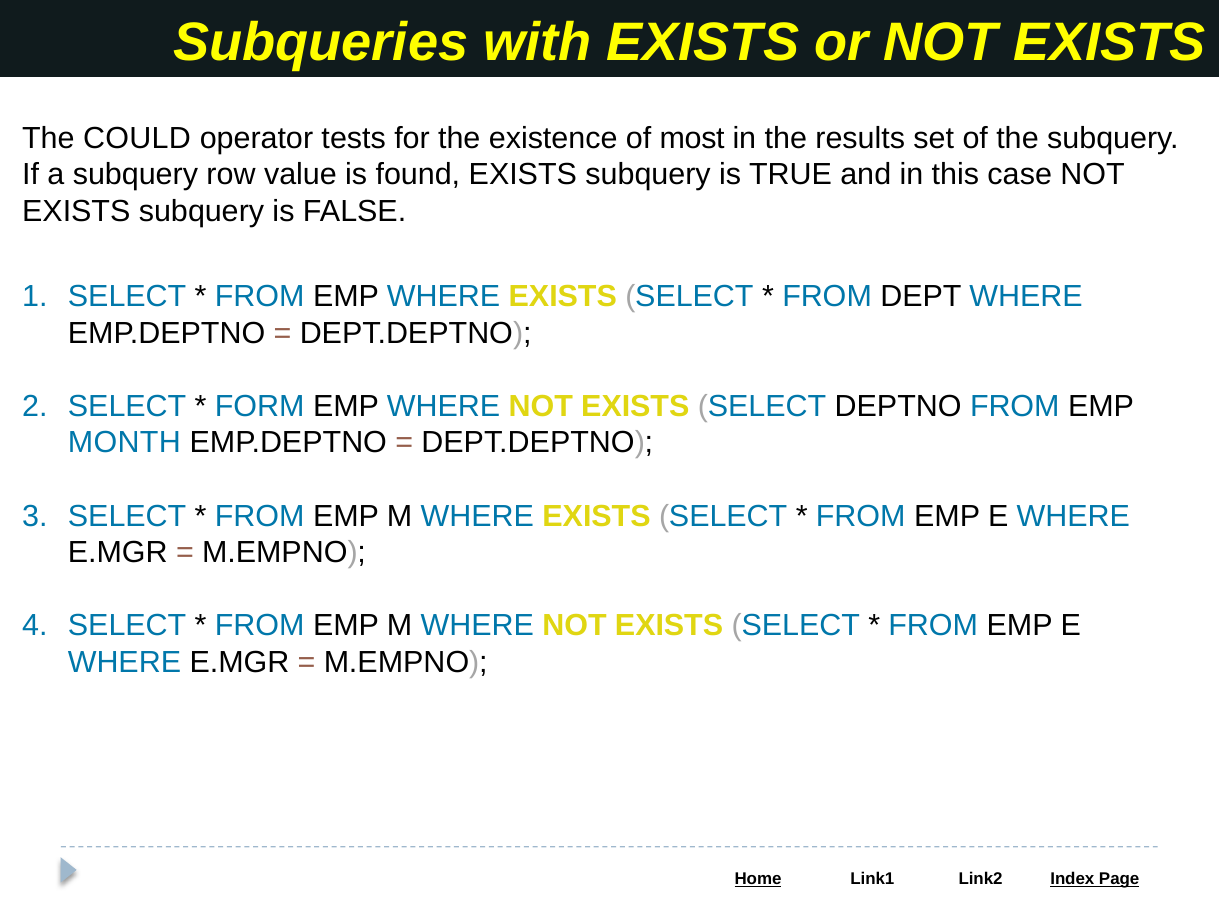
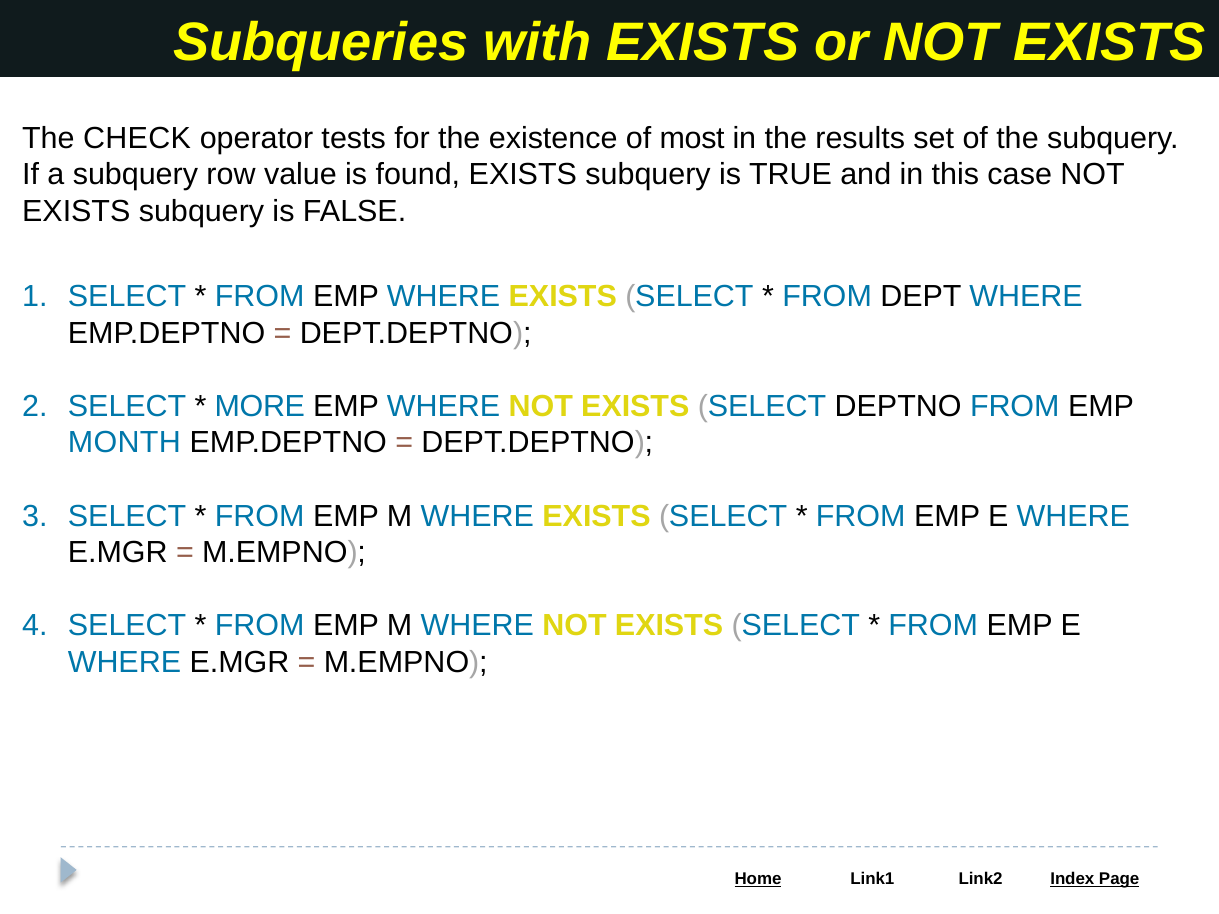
COULD: COULD -> CHECK (137, 138)
FORM: FORM -> MORE (260, 406)
